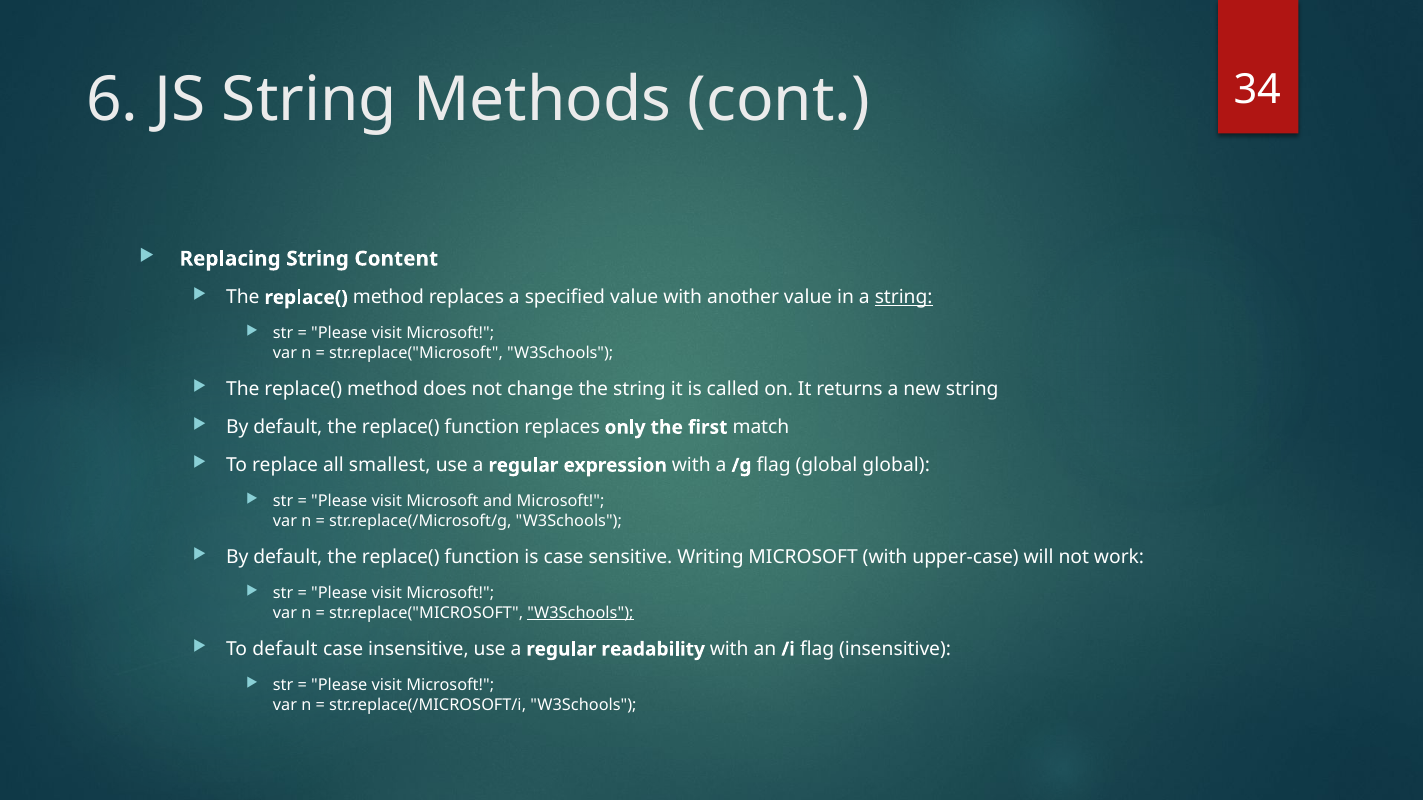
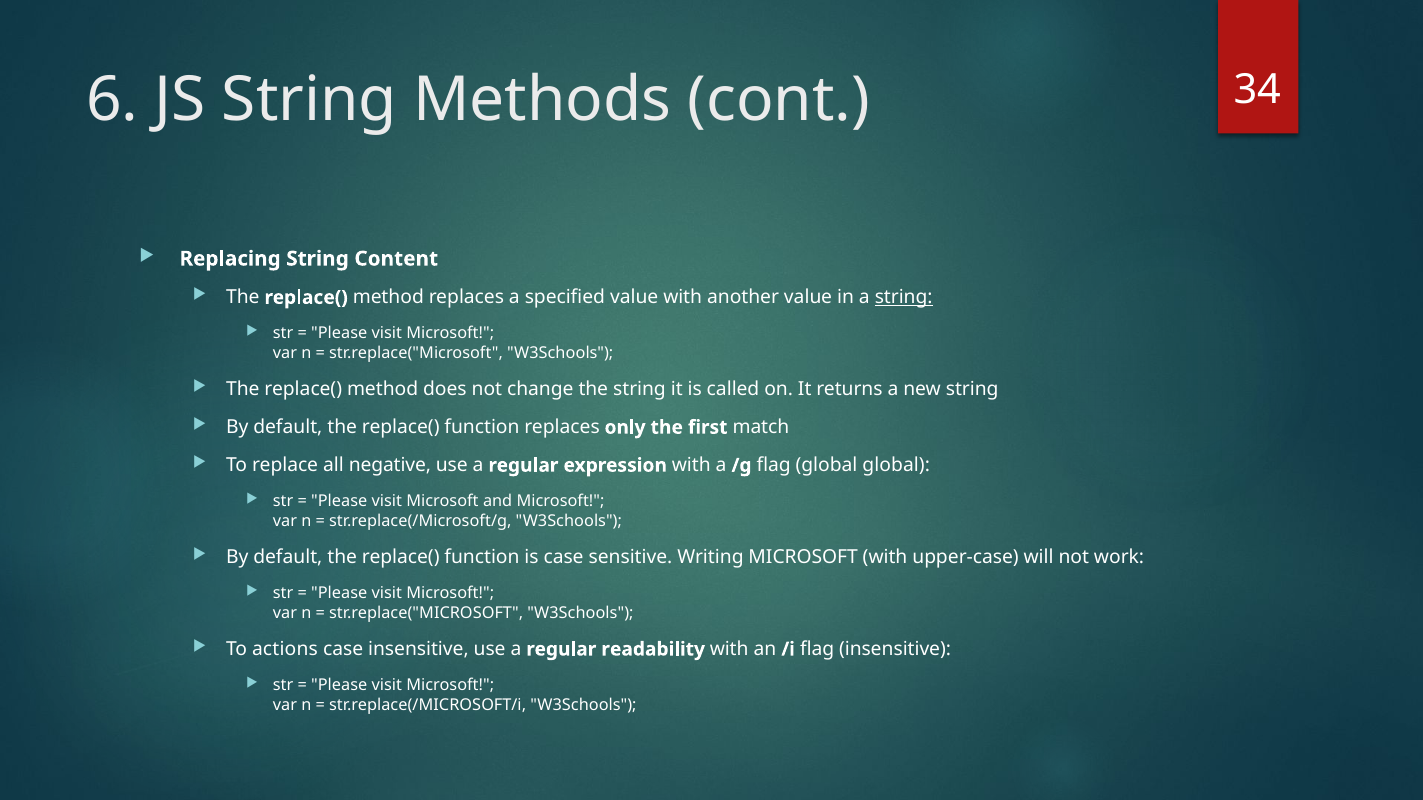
smallest: smallest -> negative (390, 466)
W3Schools underline: present -> none (581, 613)
To default: default -> actions (285, 650)
